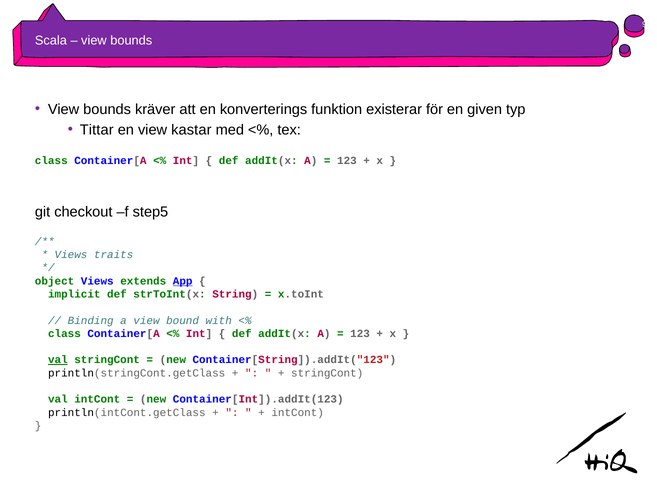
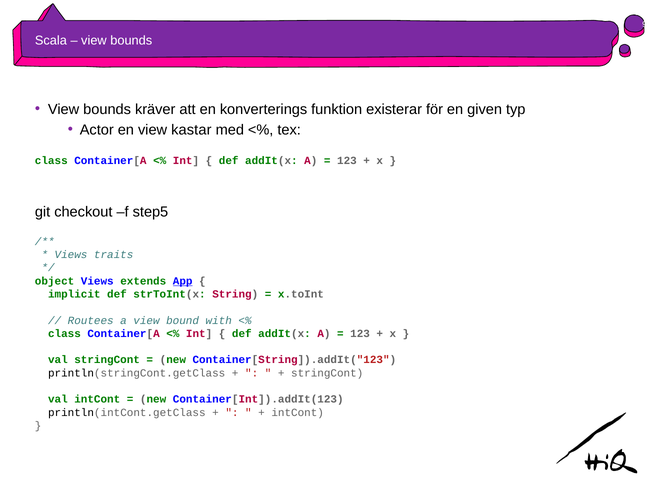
Tittar: Tittar -> Actor (97, 130)
Binding: Binding -> Routees (91, 320)
val underline: present -> none (58, 360)
